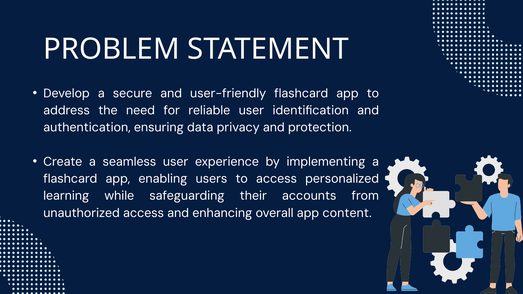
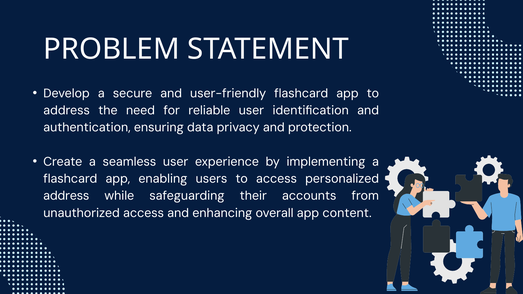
learning: learning -> address (66, 196)
